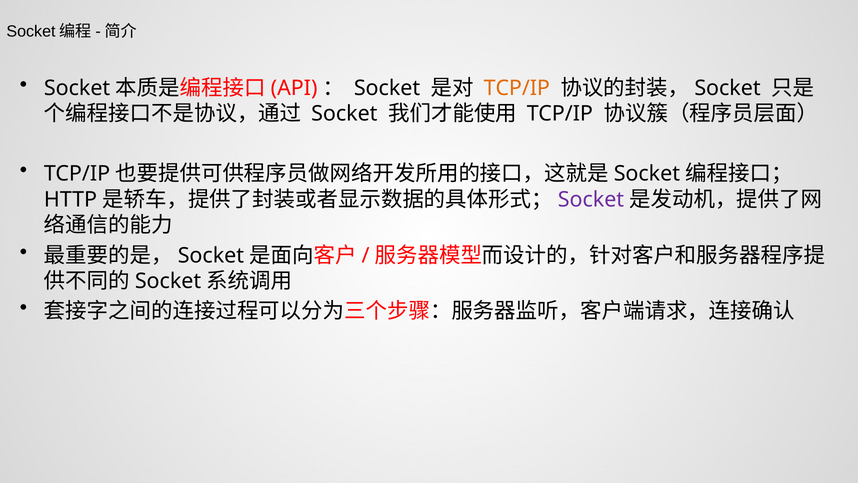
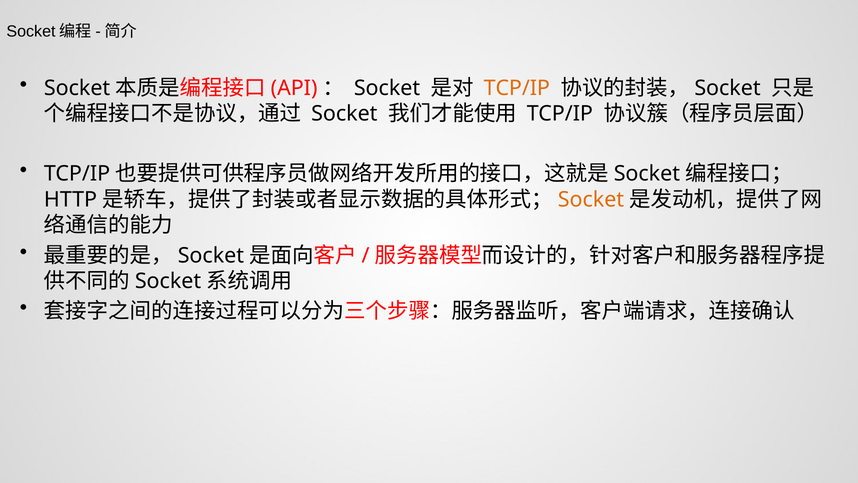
Socket colour: purple -> orange (591, 199)
